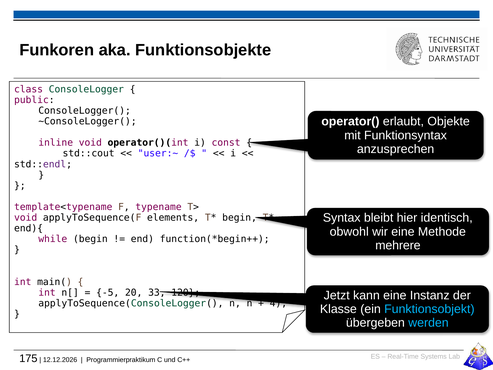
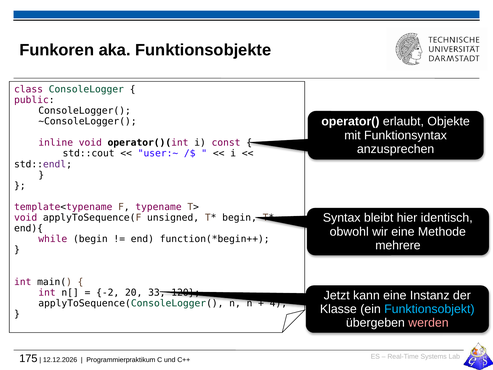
elements: elements -> unsigned (173, 218)
-5: -5 -> -2 (108, 292)
werden colour: light blue -> pink (428, 323)
